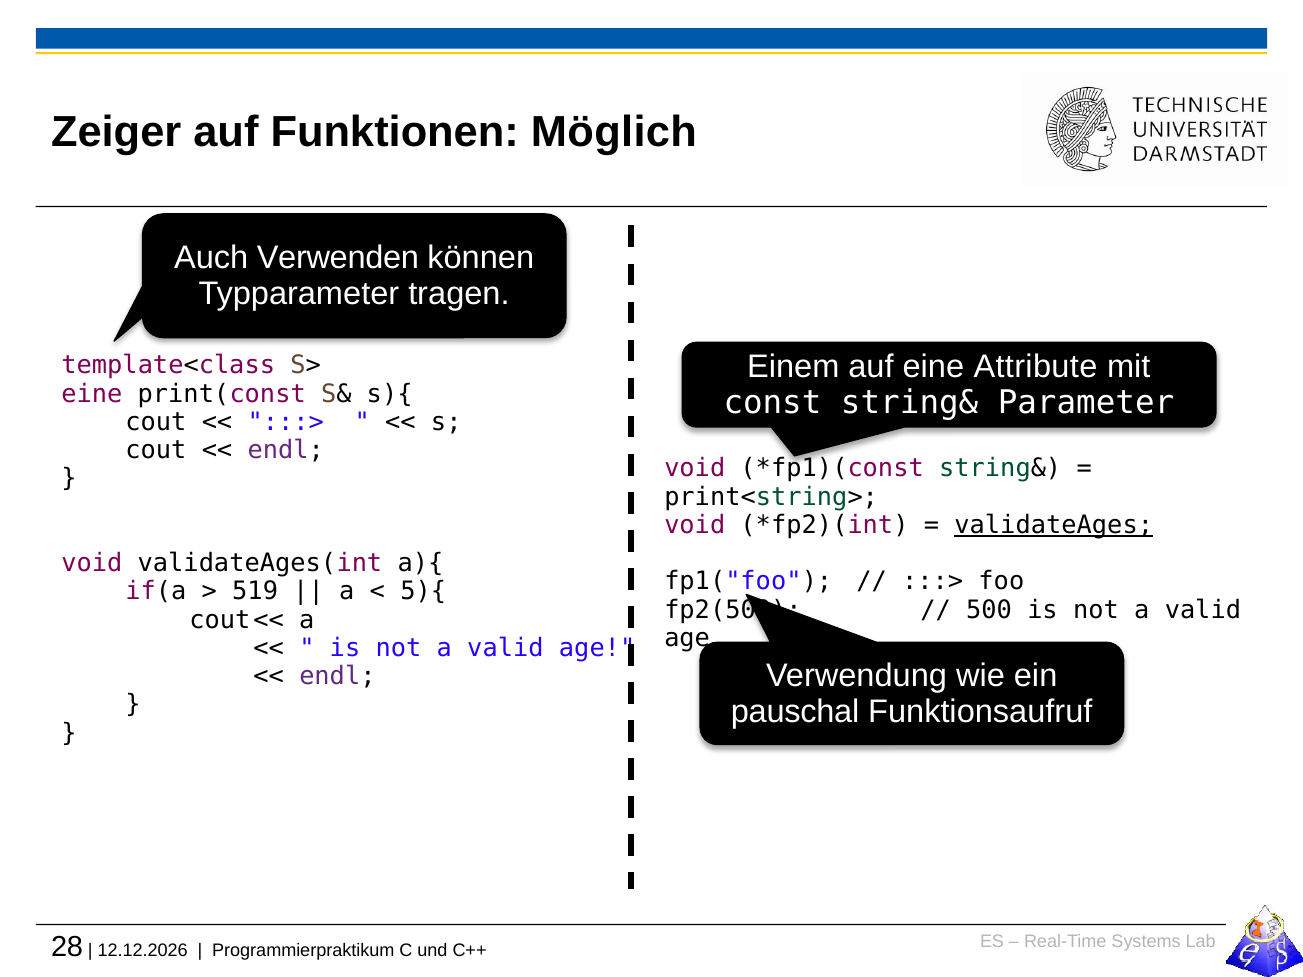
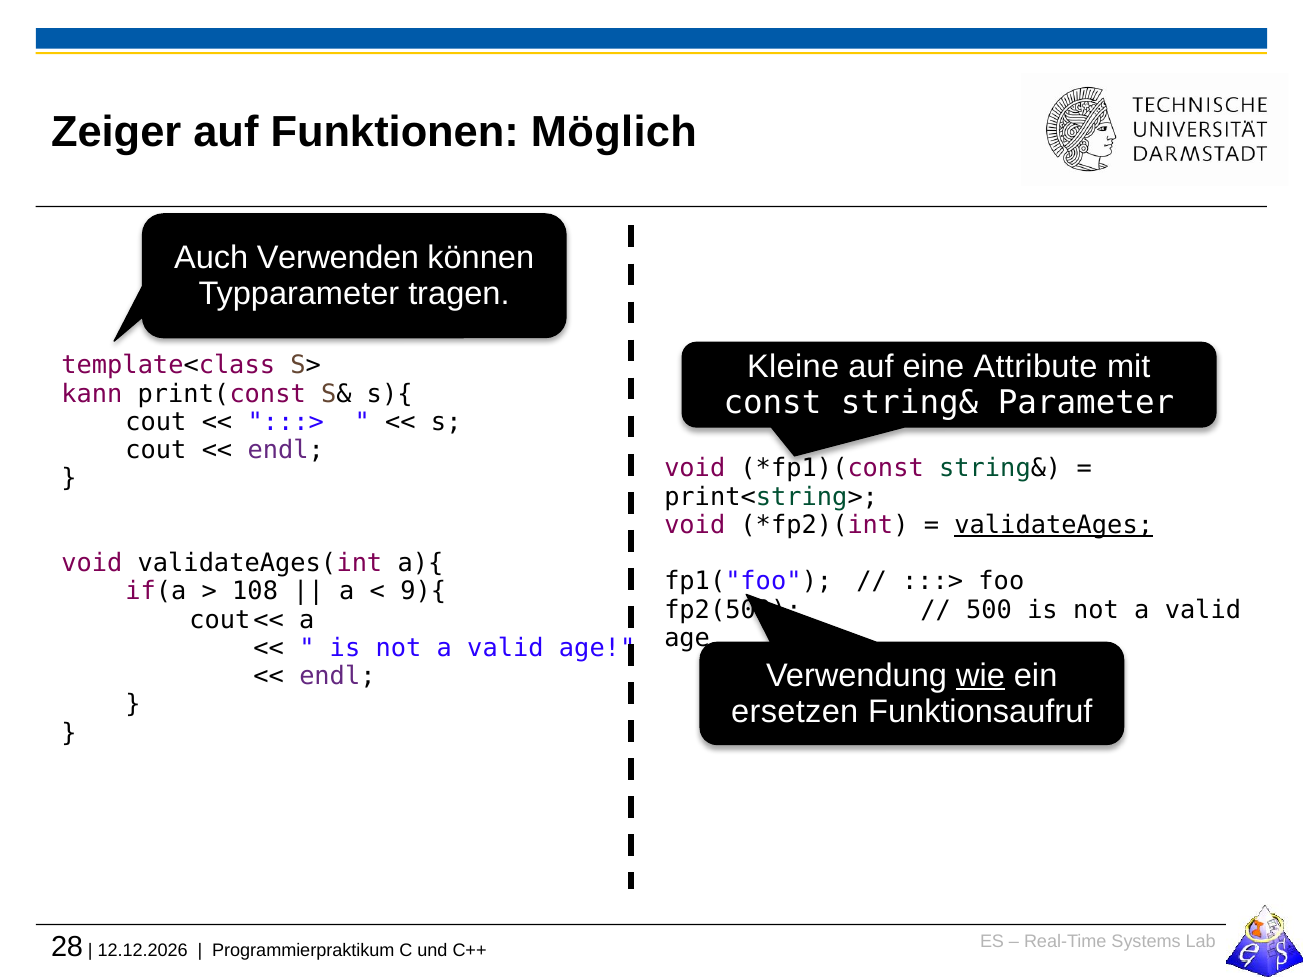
Einem: Einem -> Kleine (793, 367)
eine: eine -> kann (92, 394)
519: 519 -> 108 (255, 592)
5){: 5){ -> 9){ (423, 592)
wie underline: none -> present (980, 676)
pauschal: pauschal -> ersetzen (795, 712)
